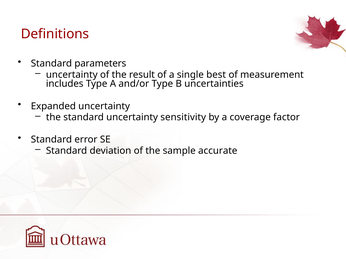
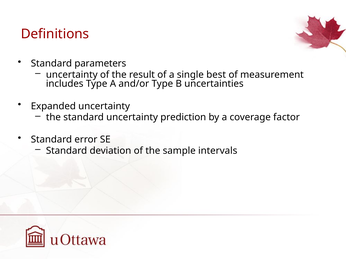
sensitivity: sensitivity -> prediction (183, 117)
accurate: accurate -> intervals (218, 151)
